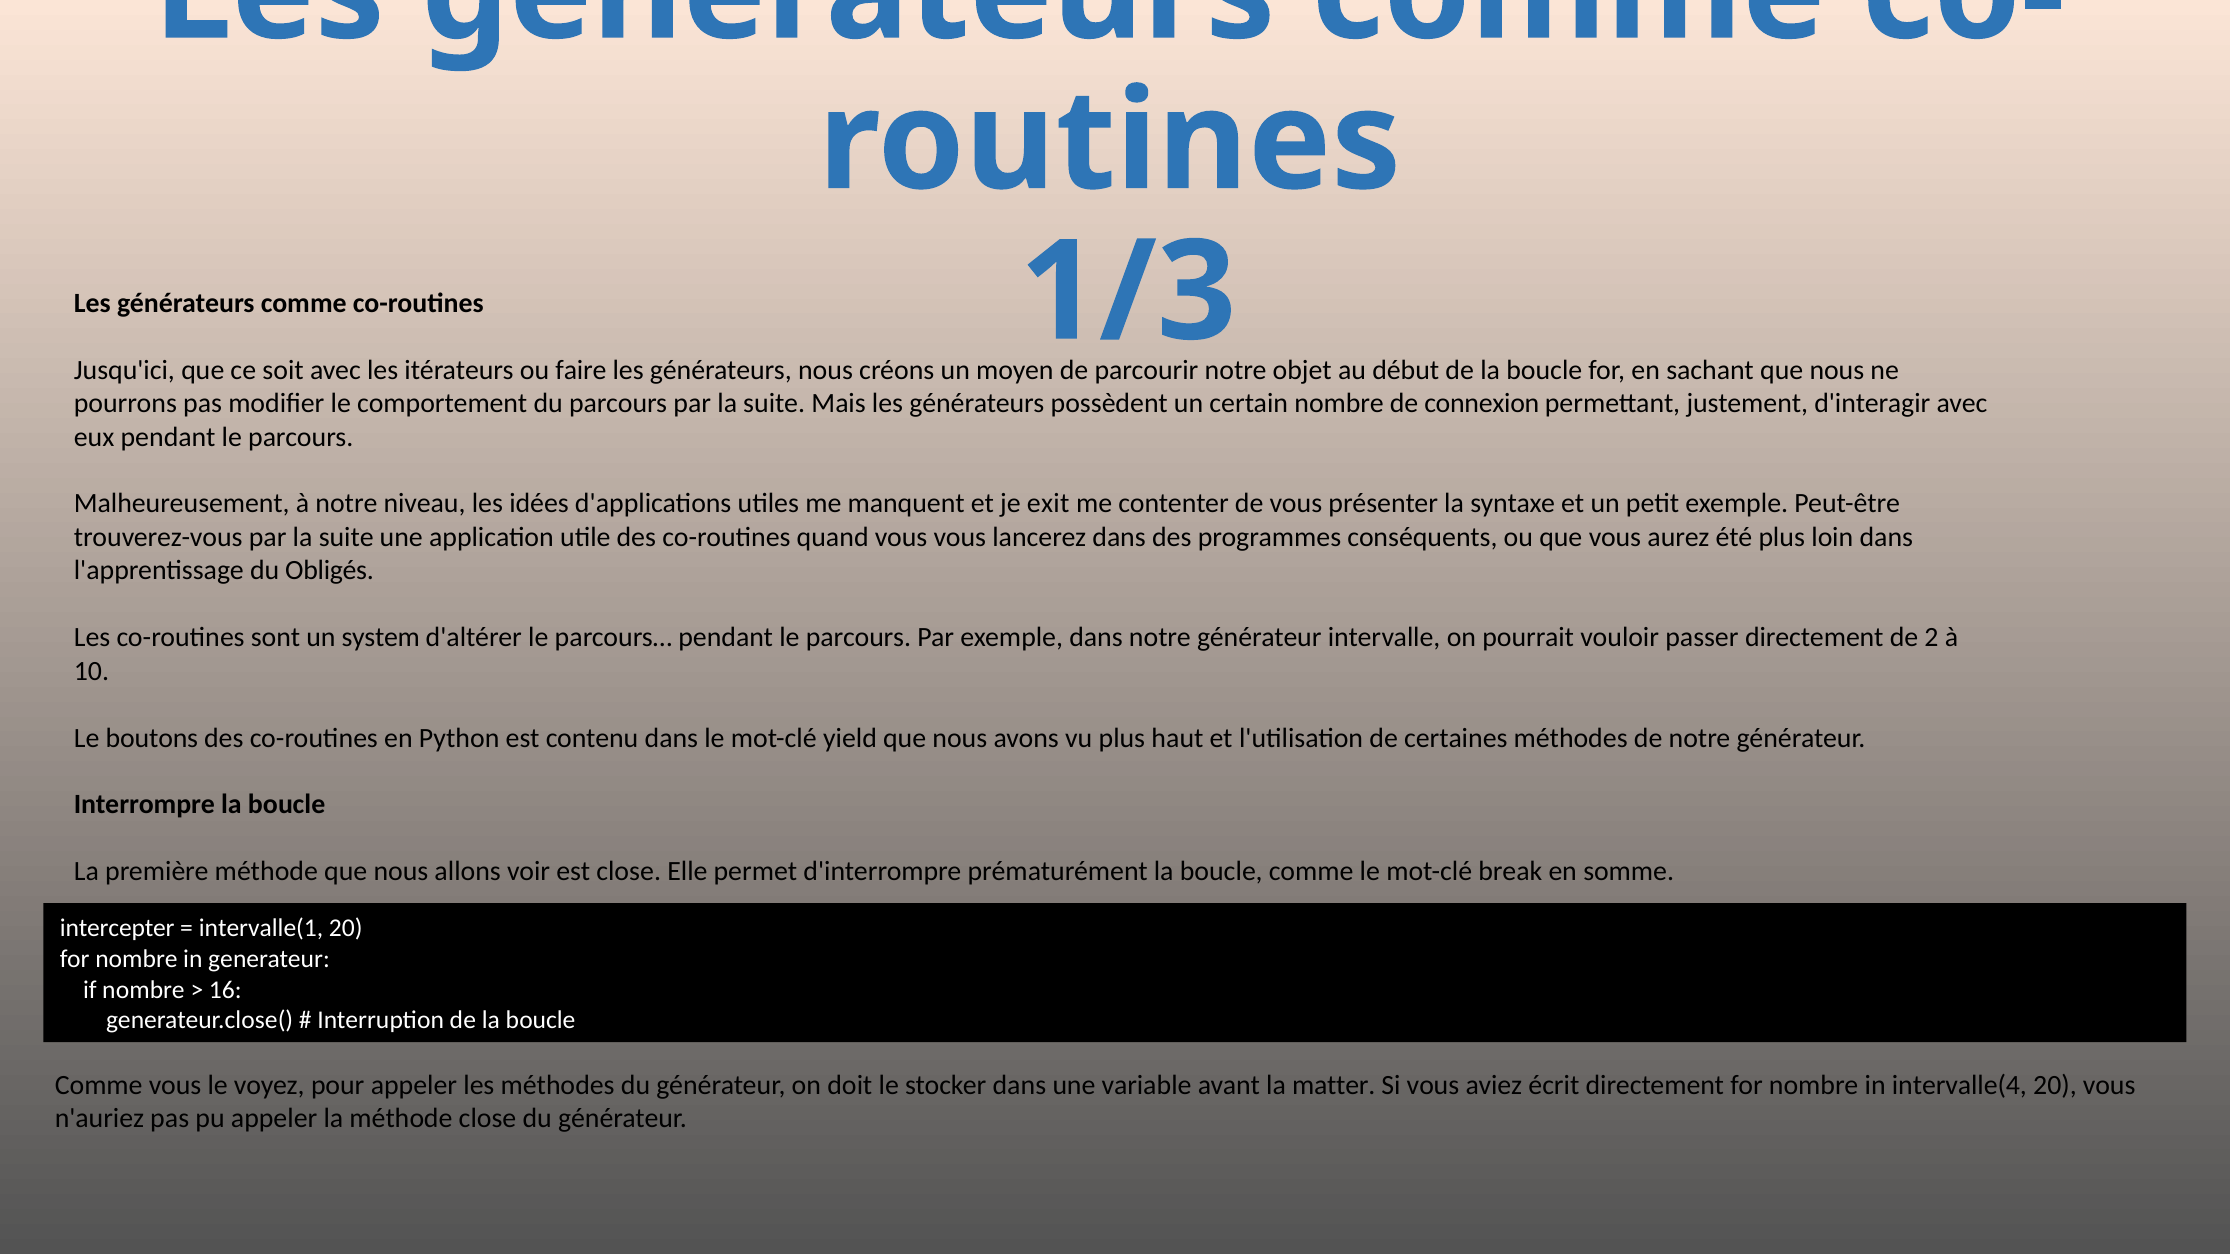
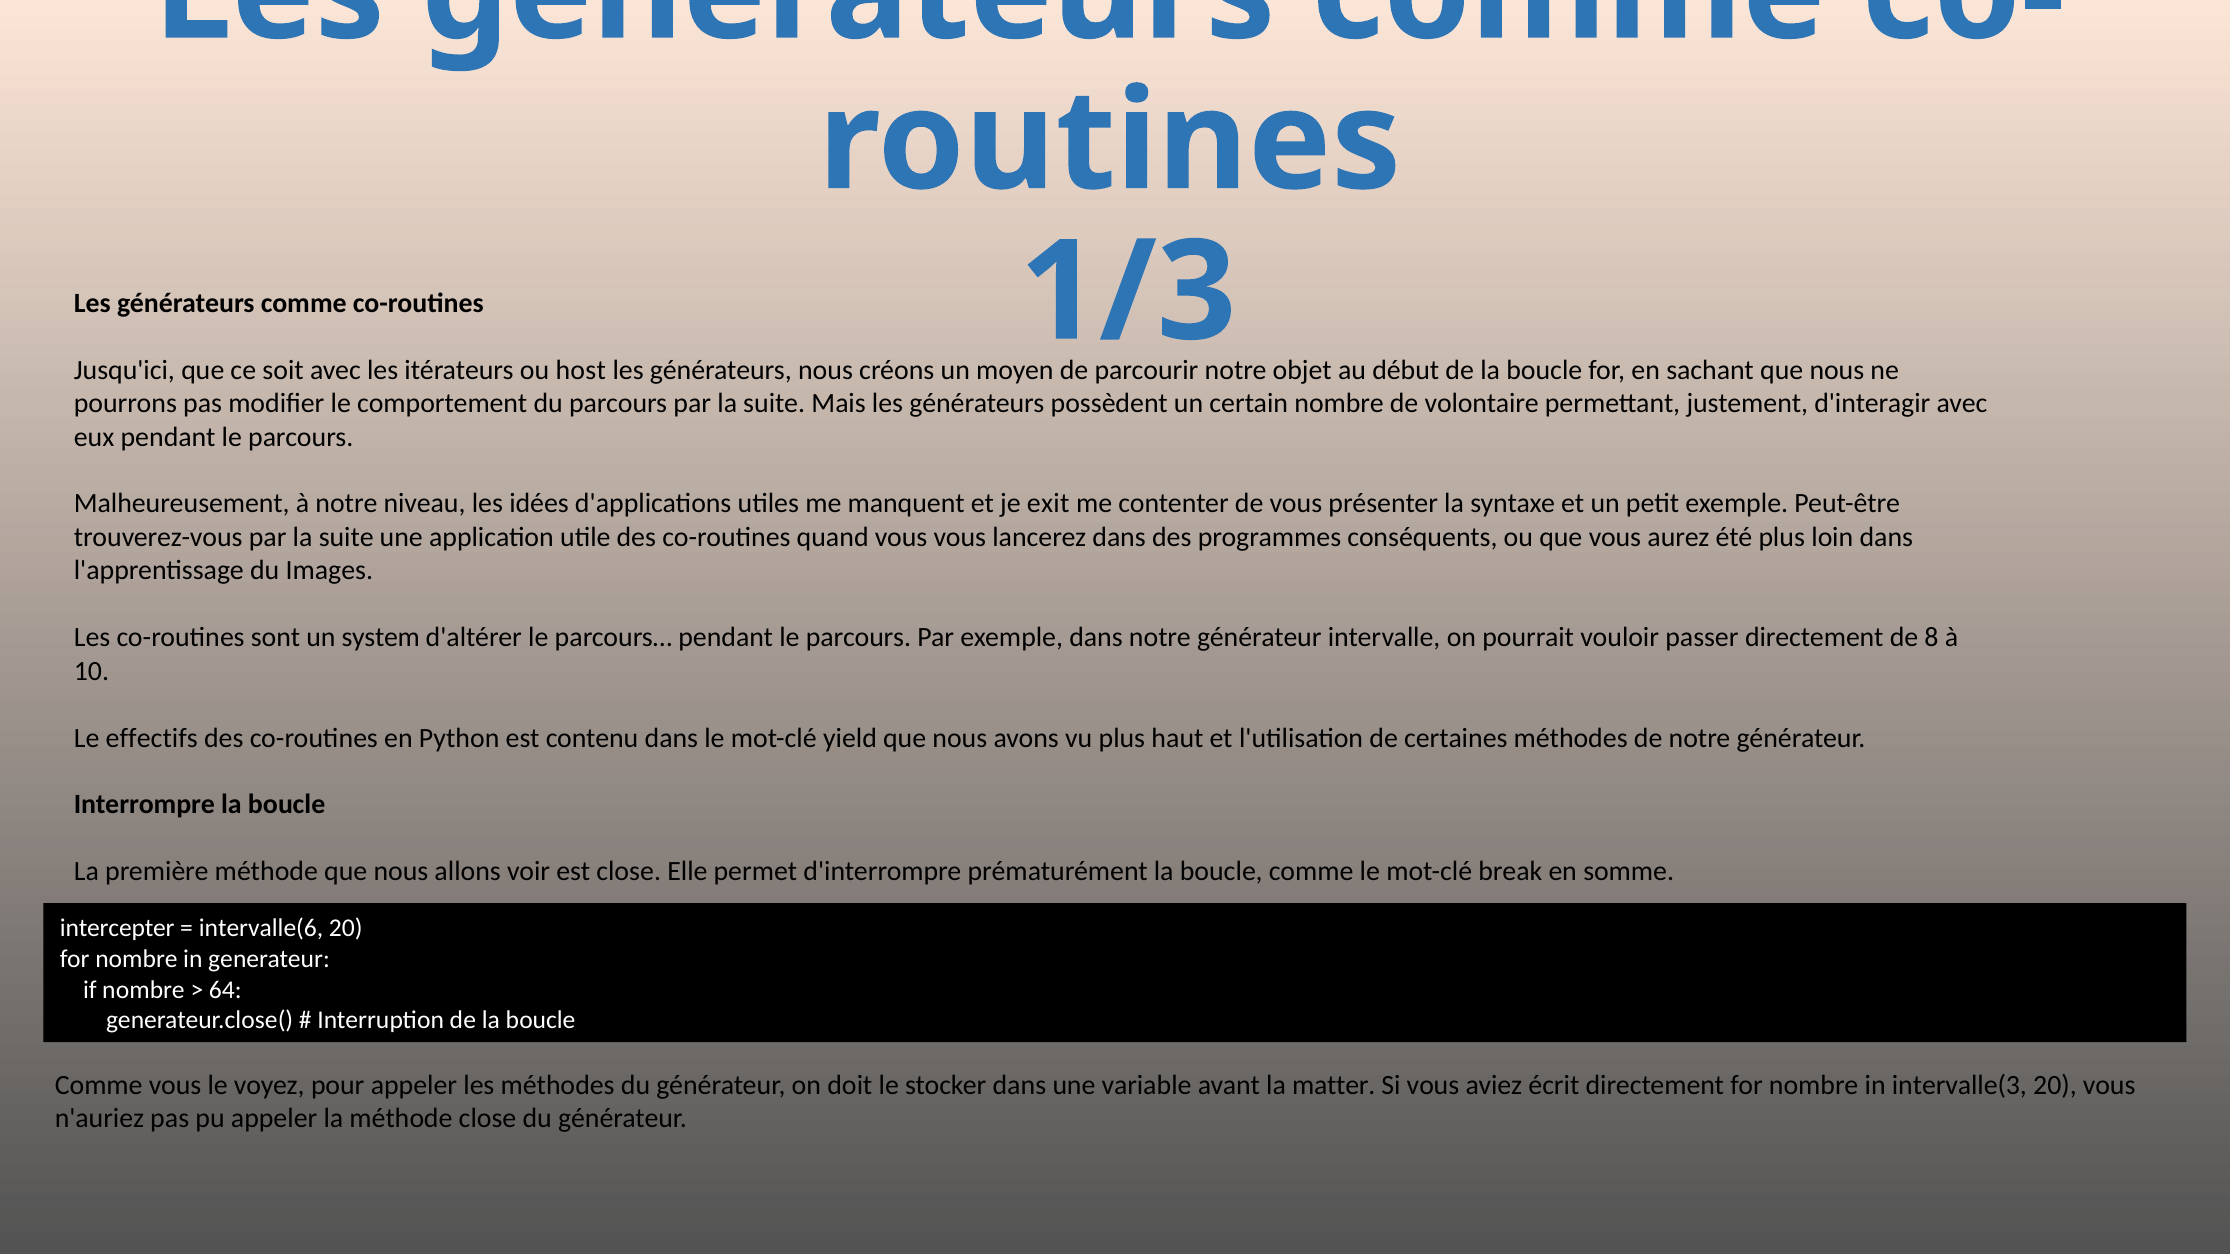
faire: faire -> host (581, 370)
connexion: connexion -> volontaire (1482, 404)
Obligés: Obligés -> Images (329, 571)
2: 2 -> 8 (1932, 638)
boutons: boutons -> effectifs (152, 738)
intervalle(1: intervalle(1 -> intervalle(6 (261, 929)
16: 16 -> 64 (225, 990)
intervalle(4: intervalle(4 -> intervalle(3 (1959, 1085)
